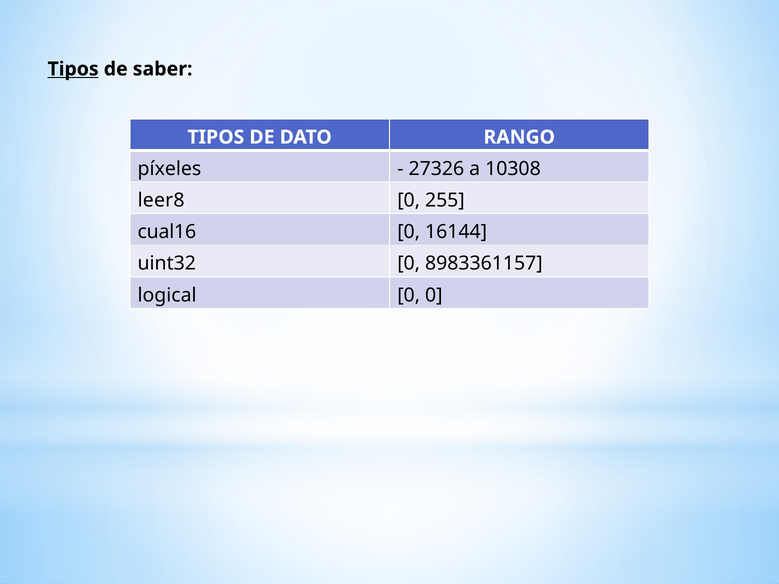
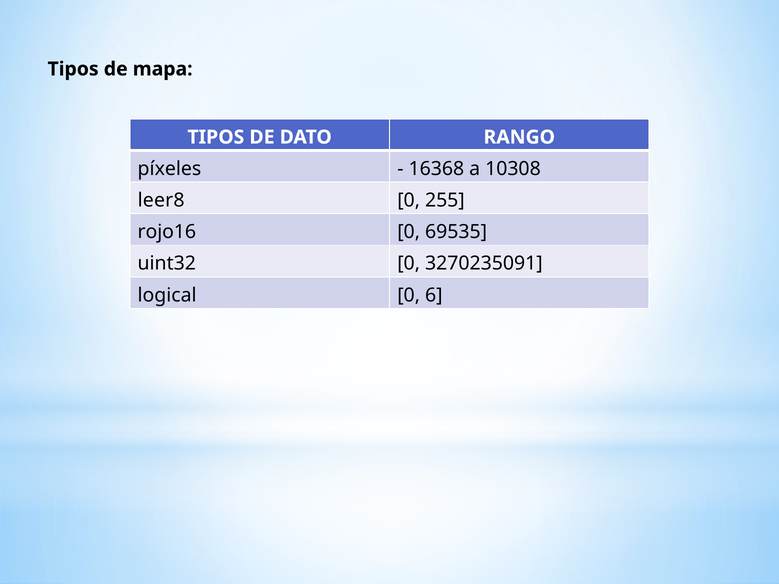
Tipos underline: present -> none (73, 69)
saber: saber -> mapa (163, 69)
27326: 27326 -> 16368 (436, 169)
cual16: cual16 -> rojo16 (167, 232)
16144: 16144 -> 69535 (456, 232)
8983361157: 8983361157 -> 3270235091 (484, 264)
0 0: 0 -> 6 (434, 295)
